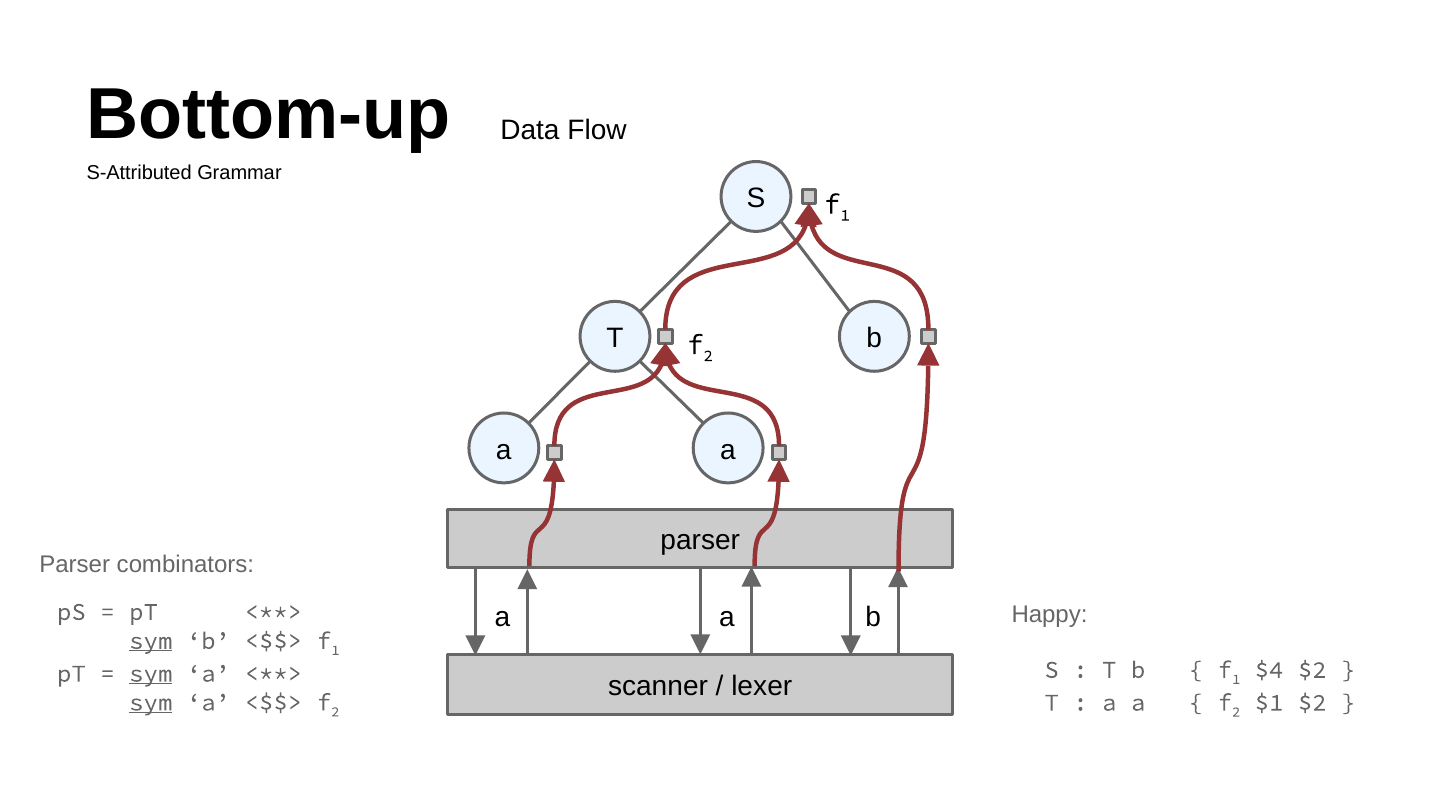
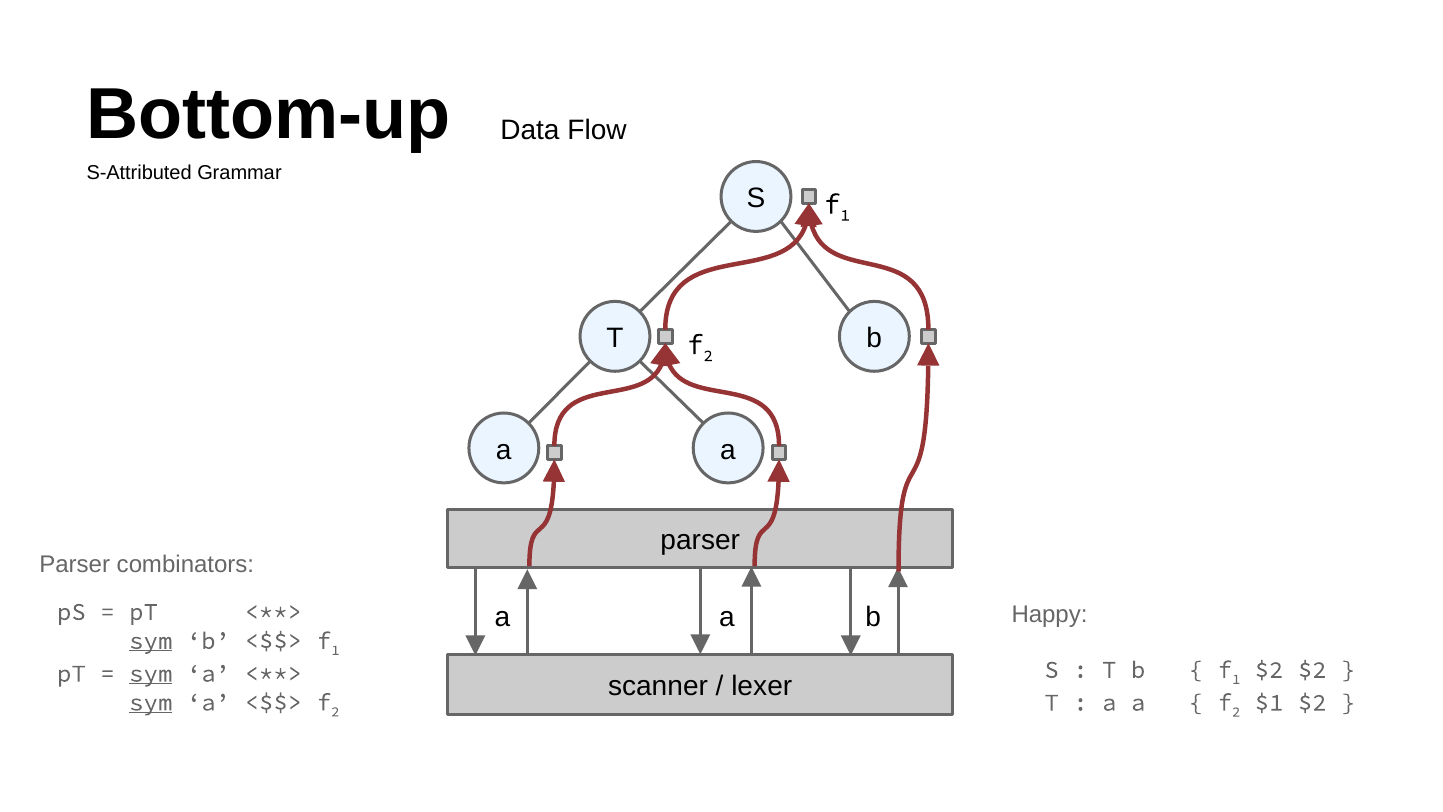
$4: $4 -> $2 (1269, 670)
